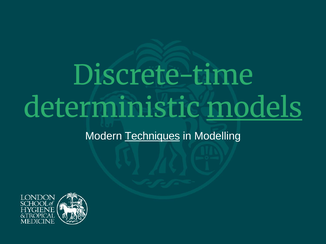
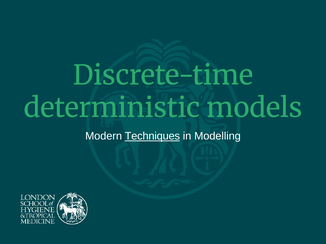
models underline: present -> none (254, 108)
